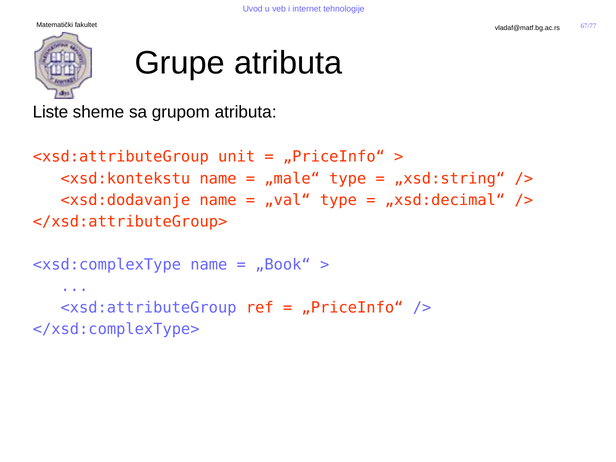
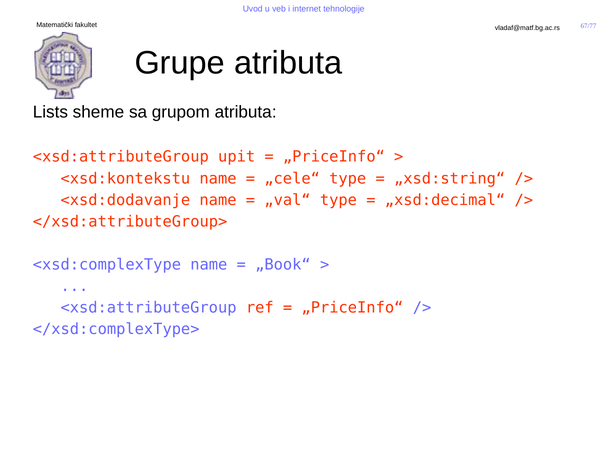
Liste: Liste -> Lists (50, 112)
unit: unit -> upit (237, 157)
„male“: „male“ -> „cele“ (292, 178)
